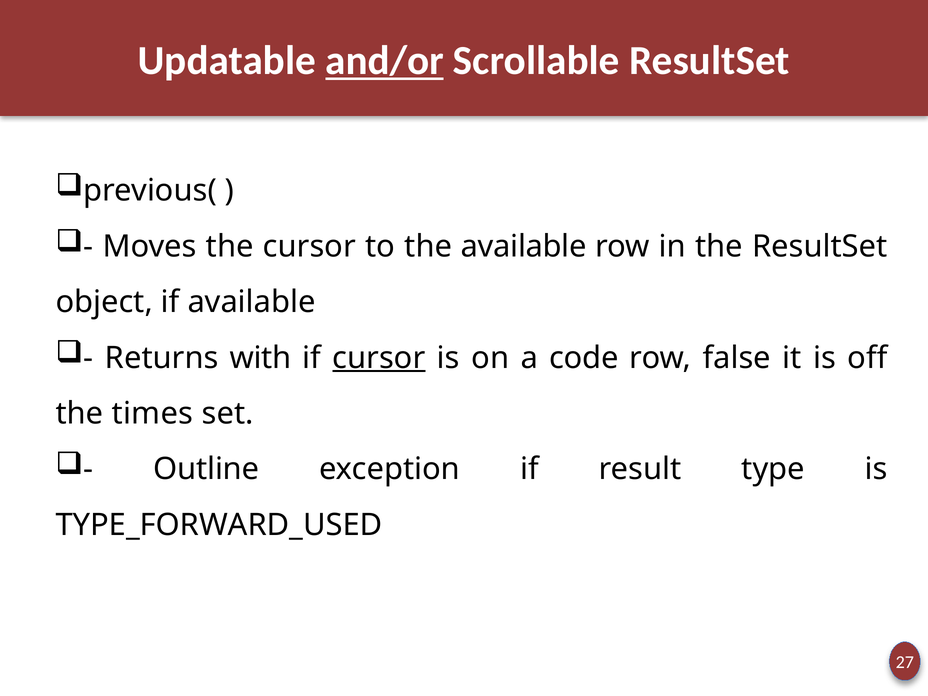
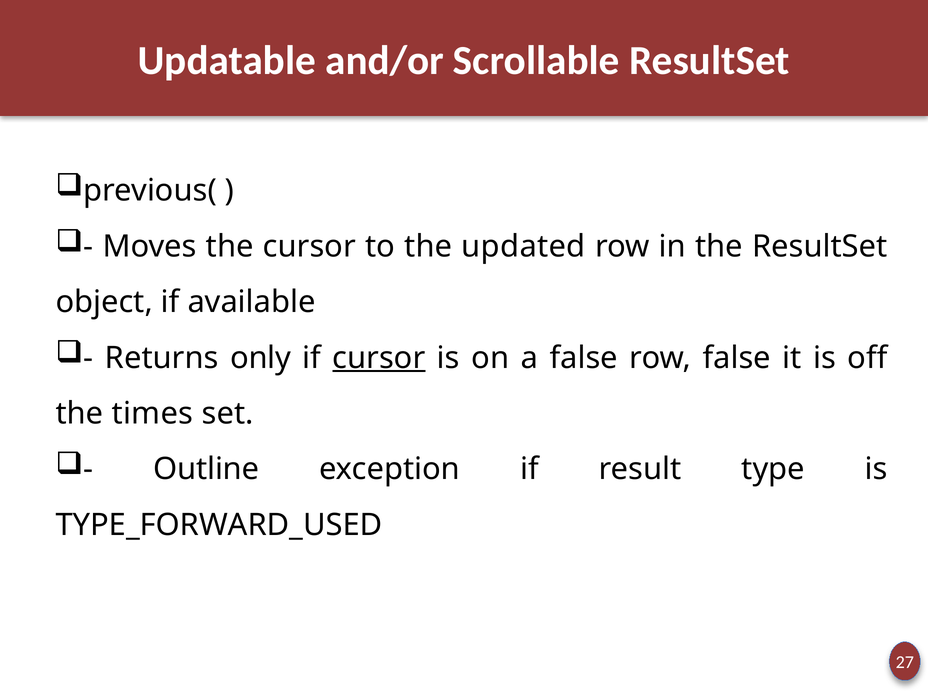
and/or underline: present -> none (385, 61)
the available: available -> updated (523, 246)
with: with -> only (260, 358)
a code: code -> false (584, 358)
